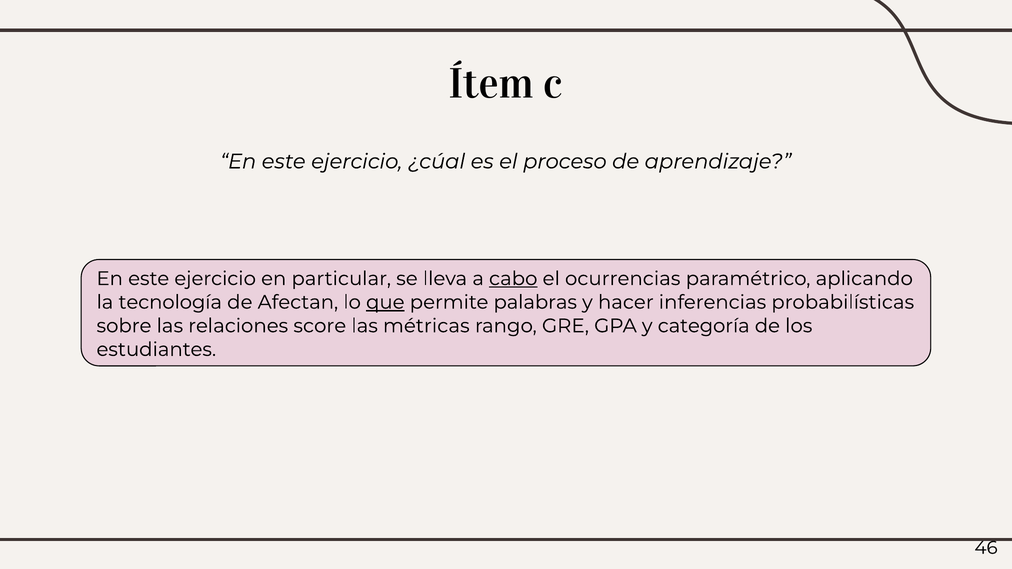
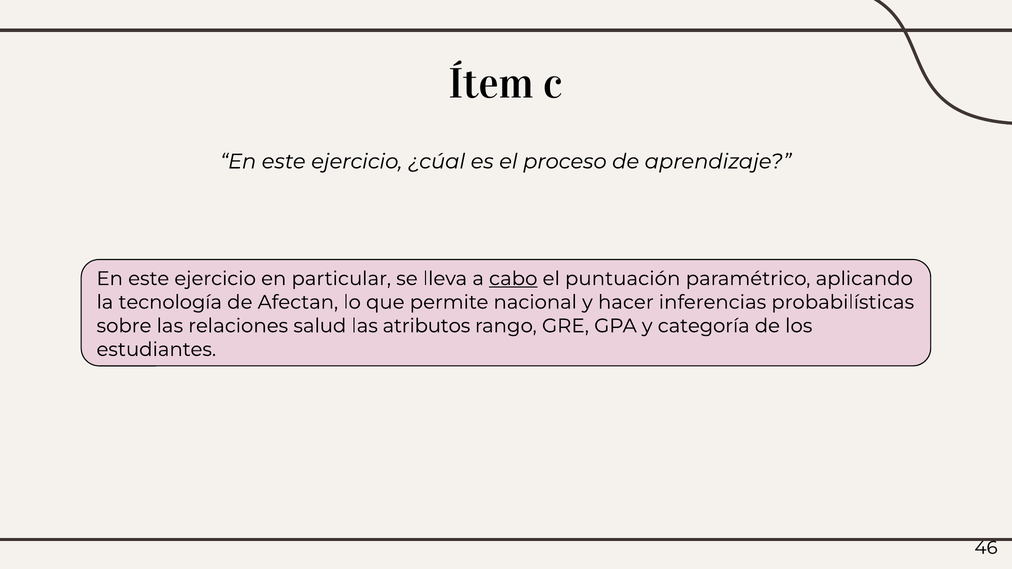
ocurrencias: ocurrencias -> puntuación (623, 279)
que underline: present -> none (385, 302)
palabras: palabras -> nacional (535, 302)
score: score -> salud (320, 326)
métricas: métricas -> atributos (426, 326)
